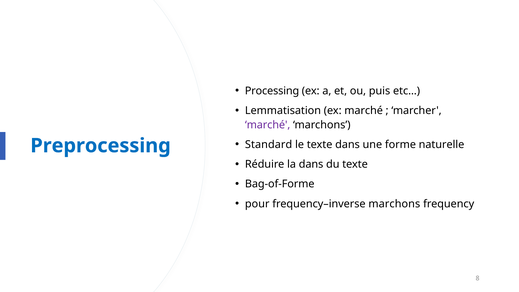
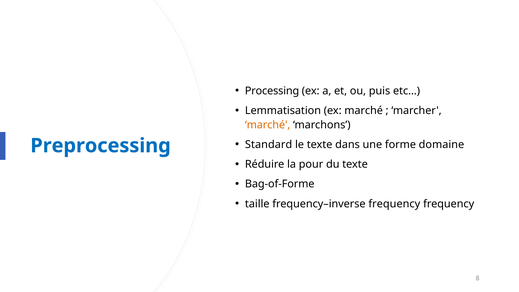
marché colour: purple -> orange (268, 125)
naturelle: naturelle -> domaine (441, 145)
la dans: dans -> pour (311, 164)
pour: pour -> taille (257, 204)
frequency–inverse marchons: marchons -> frequency (394, 204)
